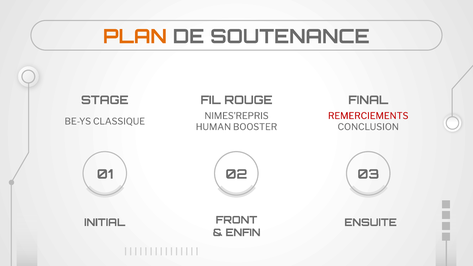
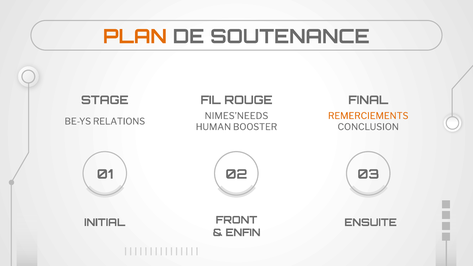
NIMES’REPRIS: NIMES’REPRIS -> NIMES’NEEDS (236, 116)
REMERCIEMENTS colour: red -> orange (368, 116)
CLASSIQUE: CLASSIQUE -> RELATIONS (119, 122)
